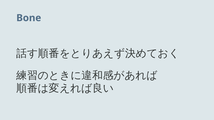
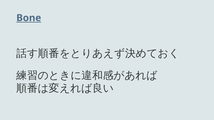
Bone underline: none -> present (29, 18)
